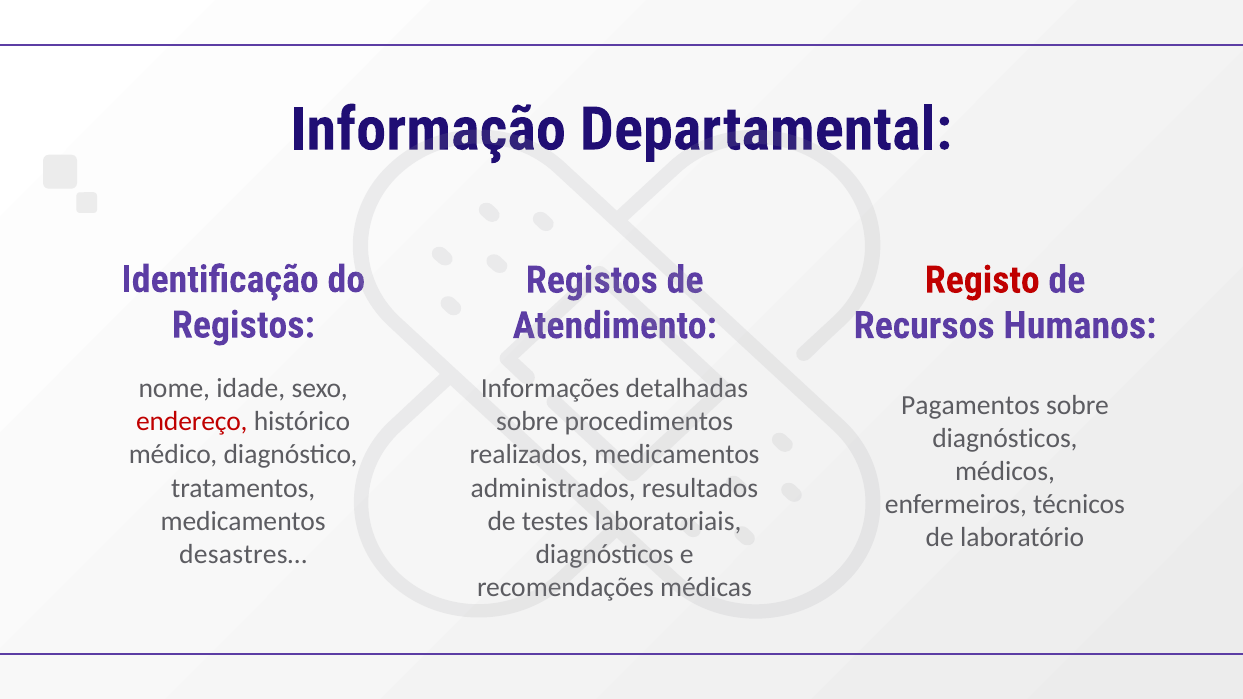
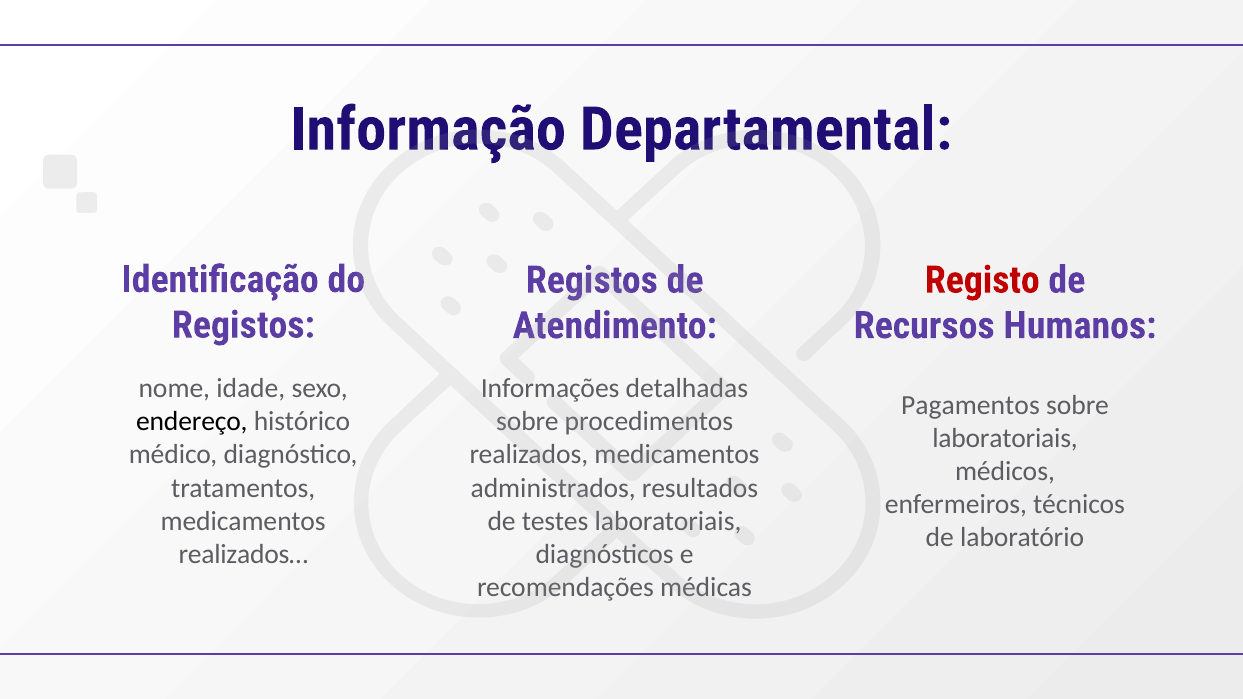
endereço colour: red -> black (192, 422)
diagnósticos: diagnósticos -> laboratoriais (1005, 438)
desastres…: desastres… -> realizados… (243, 554)
